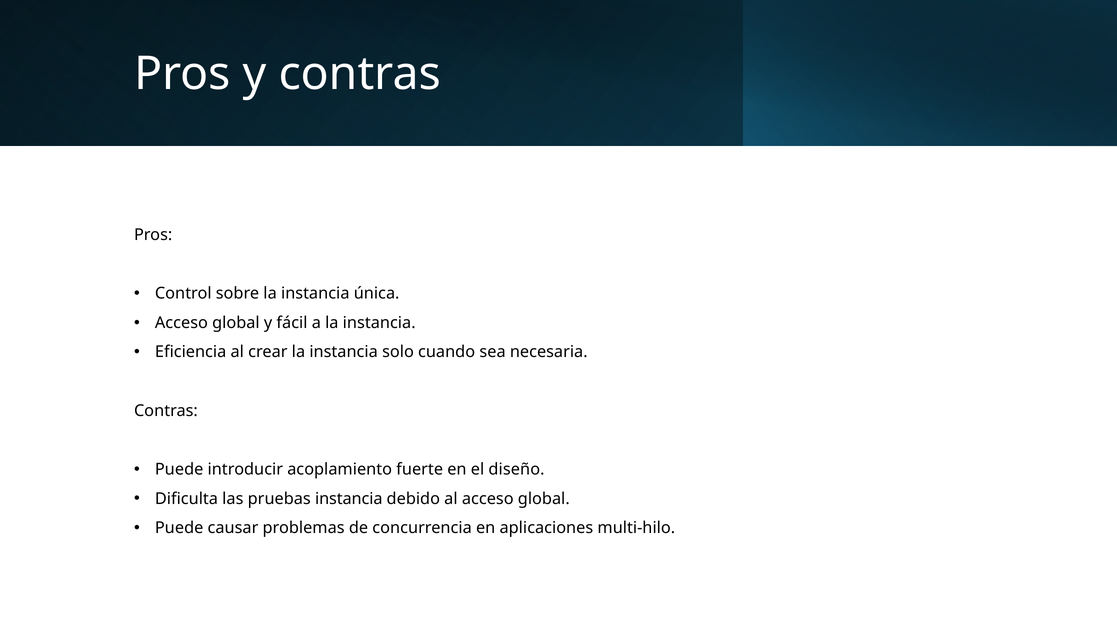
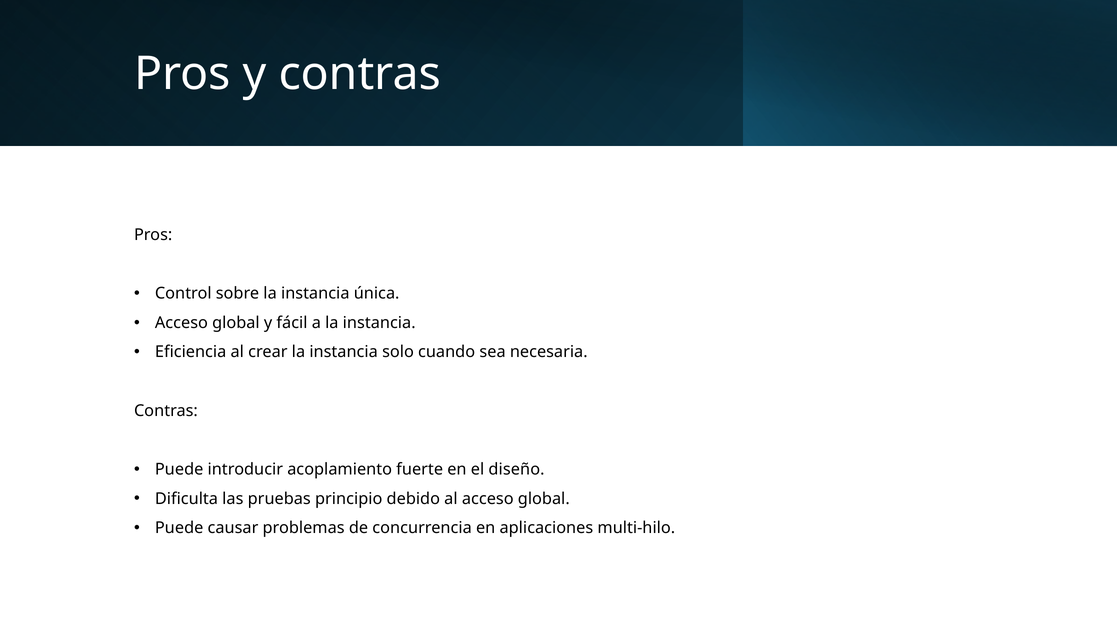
pruebas instancia: instancia -> principio (349, 498)
